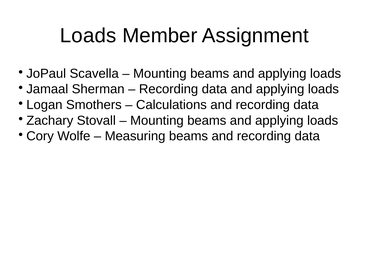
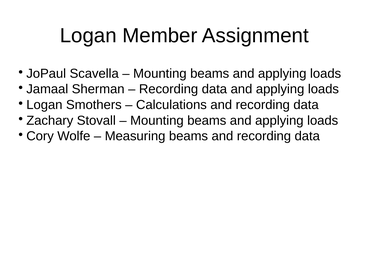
Loads: Loads -> Logan (88, 36)
